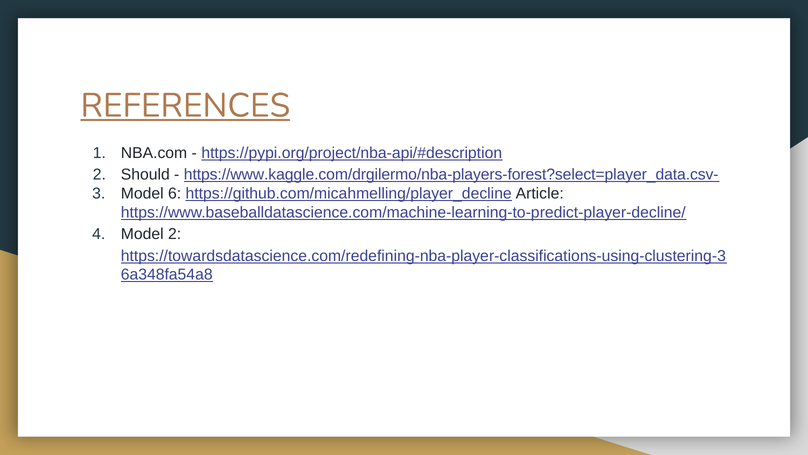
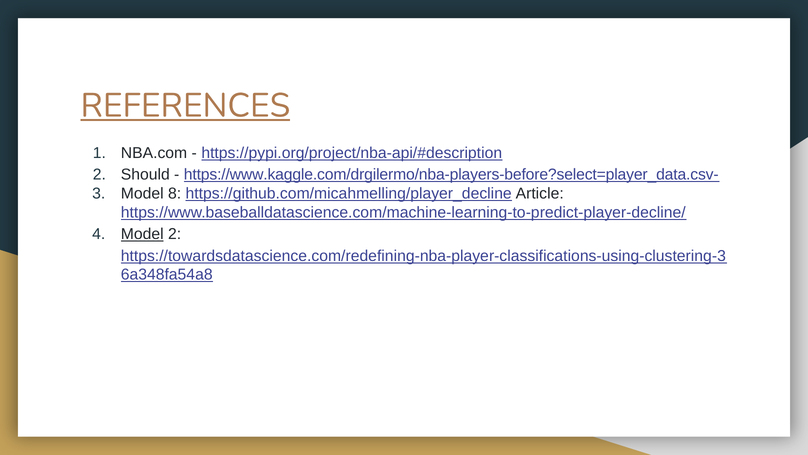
https://www.kaggle.com/drgilermo/nba-players-forest?select=player_data.csv-: https://www.kaggle.com/drgilermo/nba-players-forest?select=player_data.csv- -> https://www.kaggle.com/drgilermo/nba-players-before?select=player_data.csv- (451, 174)
6: 6 -> 8 (175, 193)
Model underline: none -> present (142, 234)
